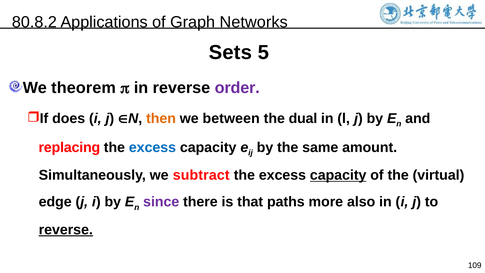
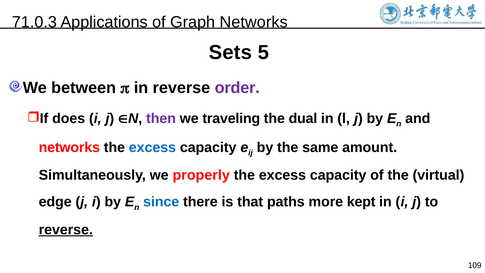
80.8.2: 80.8.2 -> 71.0.3 (34, 22)
theorem: theorem -> between (84, 88)
then colour: orange -> purple (161, 118)
between: between -> traveling (231, 118)
replacing: replacing -> networks (69, 147)
subtract: subtract -> properly (201, 175)
capacity underline: present -> none (338, 175)
since colour: purple -> blue (161, 202)
also: also -> kept (361, 202)
